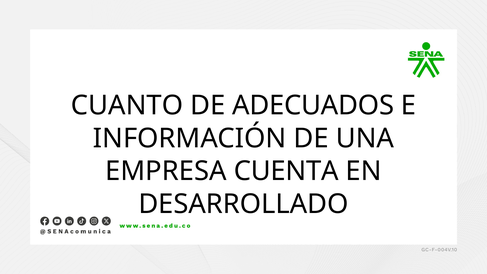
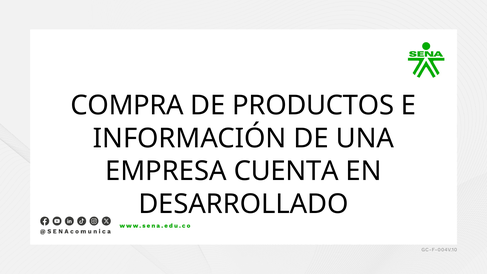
CUANTO: CUANTO -> COMPRA (127, 105)
ADECUADOS: ADECUADOS -> PRODUCTOS (313, 105)
